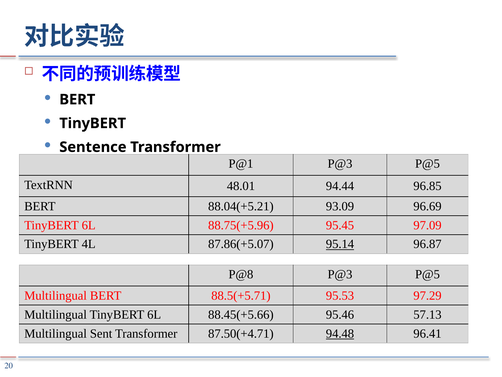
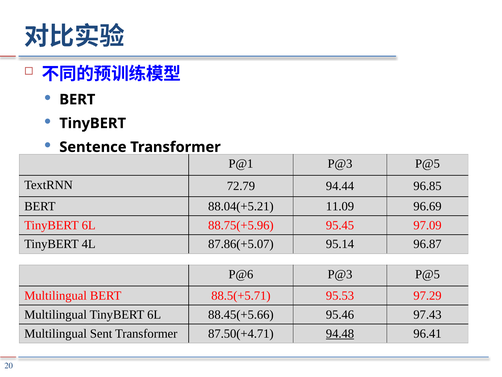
48.01: 48.01 -> 72.79 (241, 186)
93.09: 93.09 -> 11.09 (340, 206)
95.14 underline: present -> none (340, 244)
P@8: P@8 -> P@6 (241, 274)
57.13: 57.13 -> 97.43 (427, 314)
